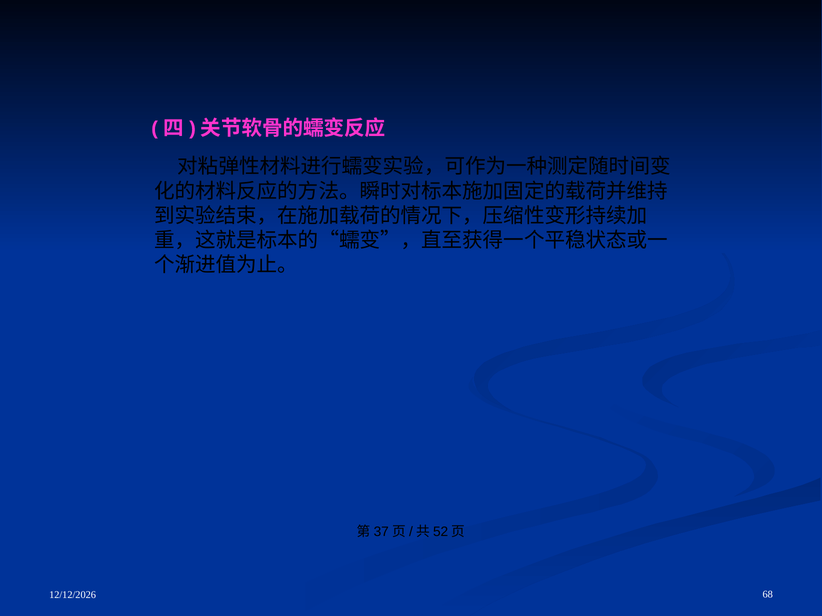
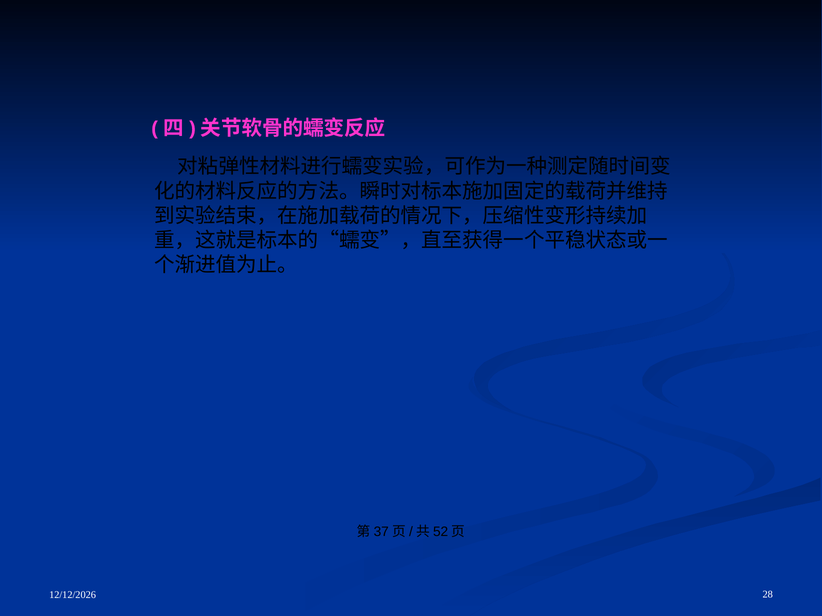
68: 68 -> 28 (768, 595)
